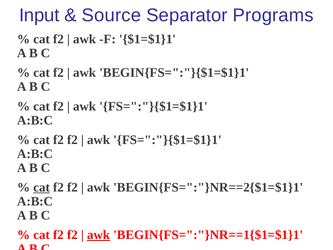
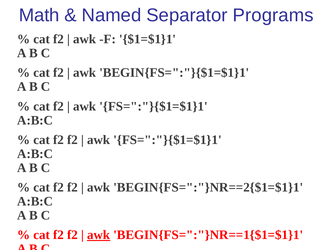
Input: Input -> Math (39, 15)
Source: Source -> Named (111, 15)
cat underline: present -> none (42, 187)
